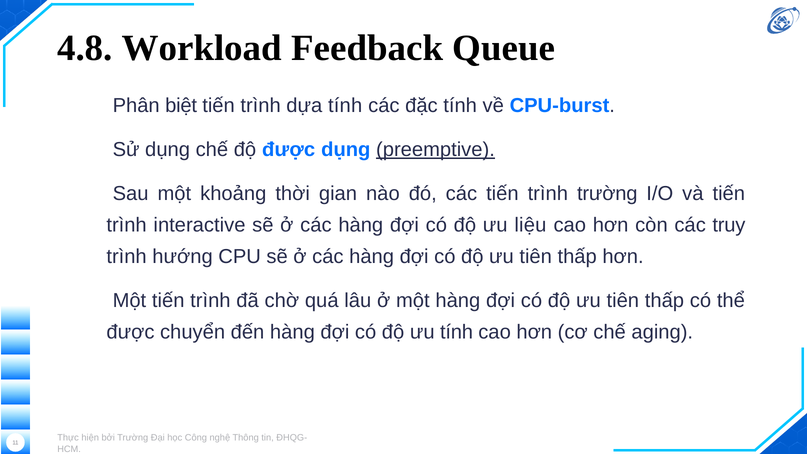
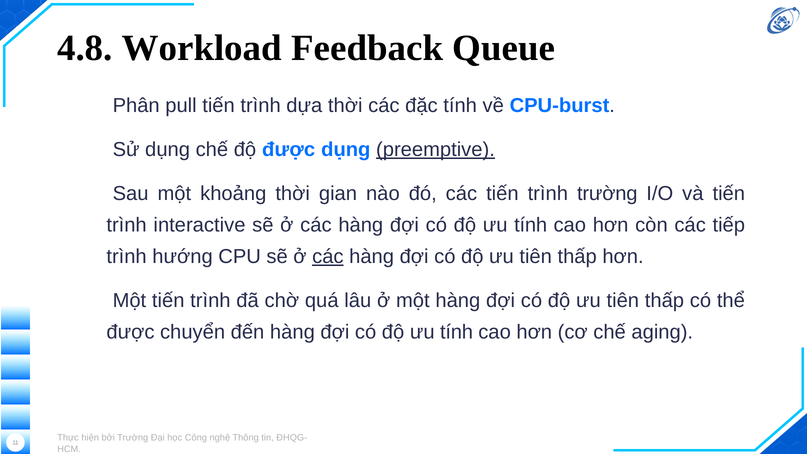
biệt: biệt -> pull (181, 105)
dựa tính: tính -> thời (345, 105)
liệu: liệu -> tính (531, 225)
truy: truy -> tiếp (729, 225)
các underline: none -> present (328, 256)
